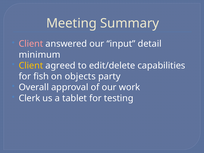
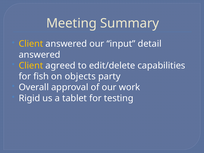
Client colour: pink -> yellow (31, 44)
minimum: minimum -> answered (40, 55)
Clerk: Clerk -> Rigid (29, 98)
